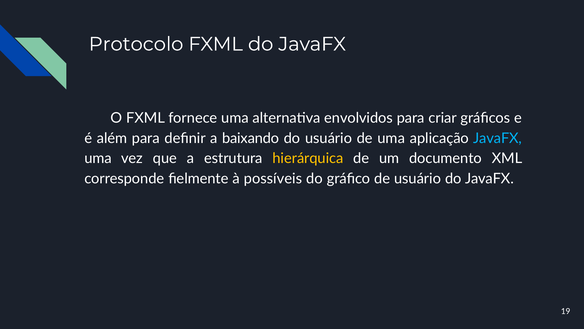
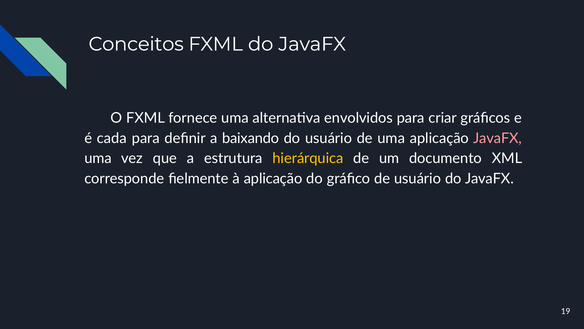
Protocolo: Protocolo -> Conceitos (136, 44)
além: além -> cada (112, 138)
JavaFX colour: light blue -> pink (498, 138)
à possíveis: possíveis -> aplicação (273, 178)
